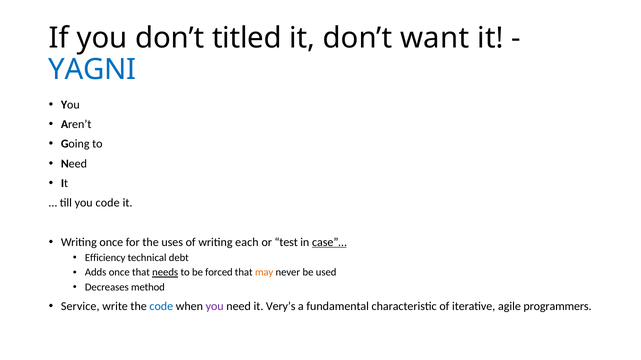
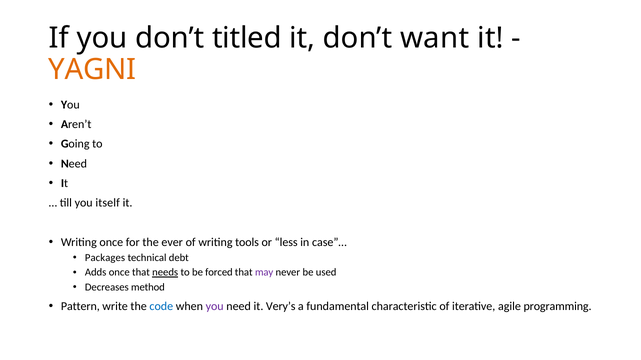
YAGNI colour: blue -> orange (92, 70)
you code: code -> itself (108, 203)
uses: uses -> ever (172, 242)
each: each -> tools (247, 242)
test: test -> less (286, 242)
case”… underline: present -> none (329, 242)
Efficiency: Efficiency -> Packages (105, 258)
may colour: orange -> purple (264, 273)
Service: Service -> Pattern (80, 307)
programmers: programmers -> programming (558, 307)
